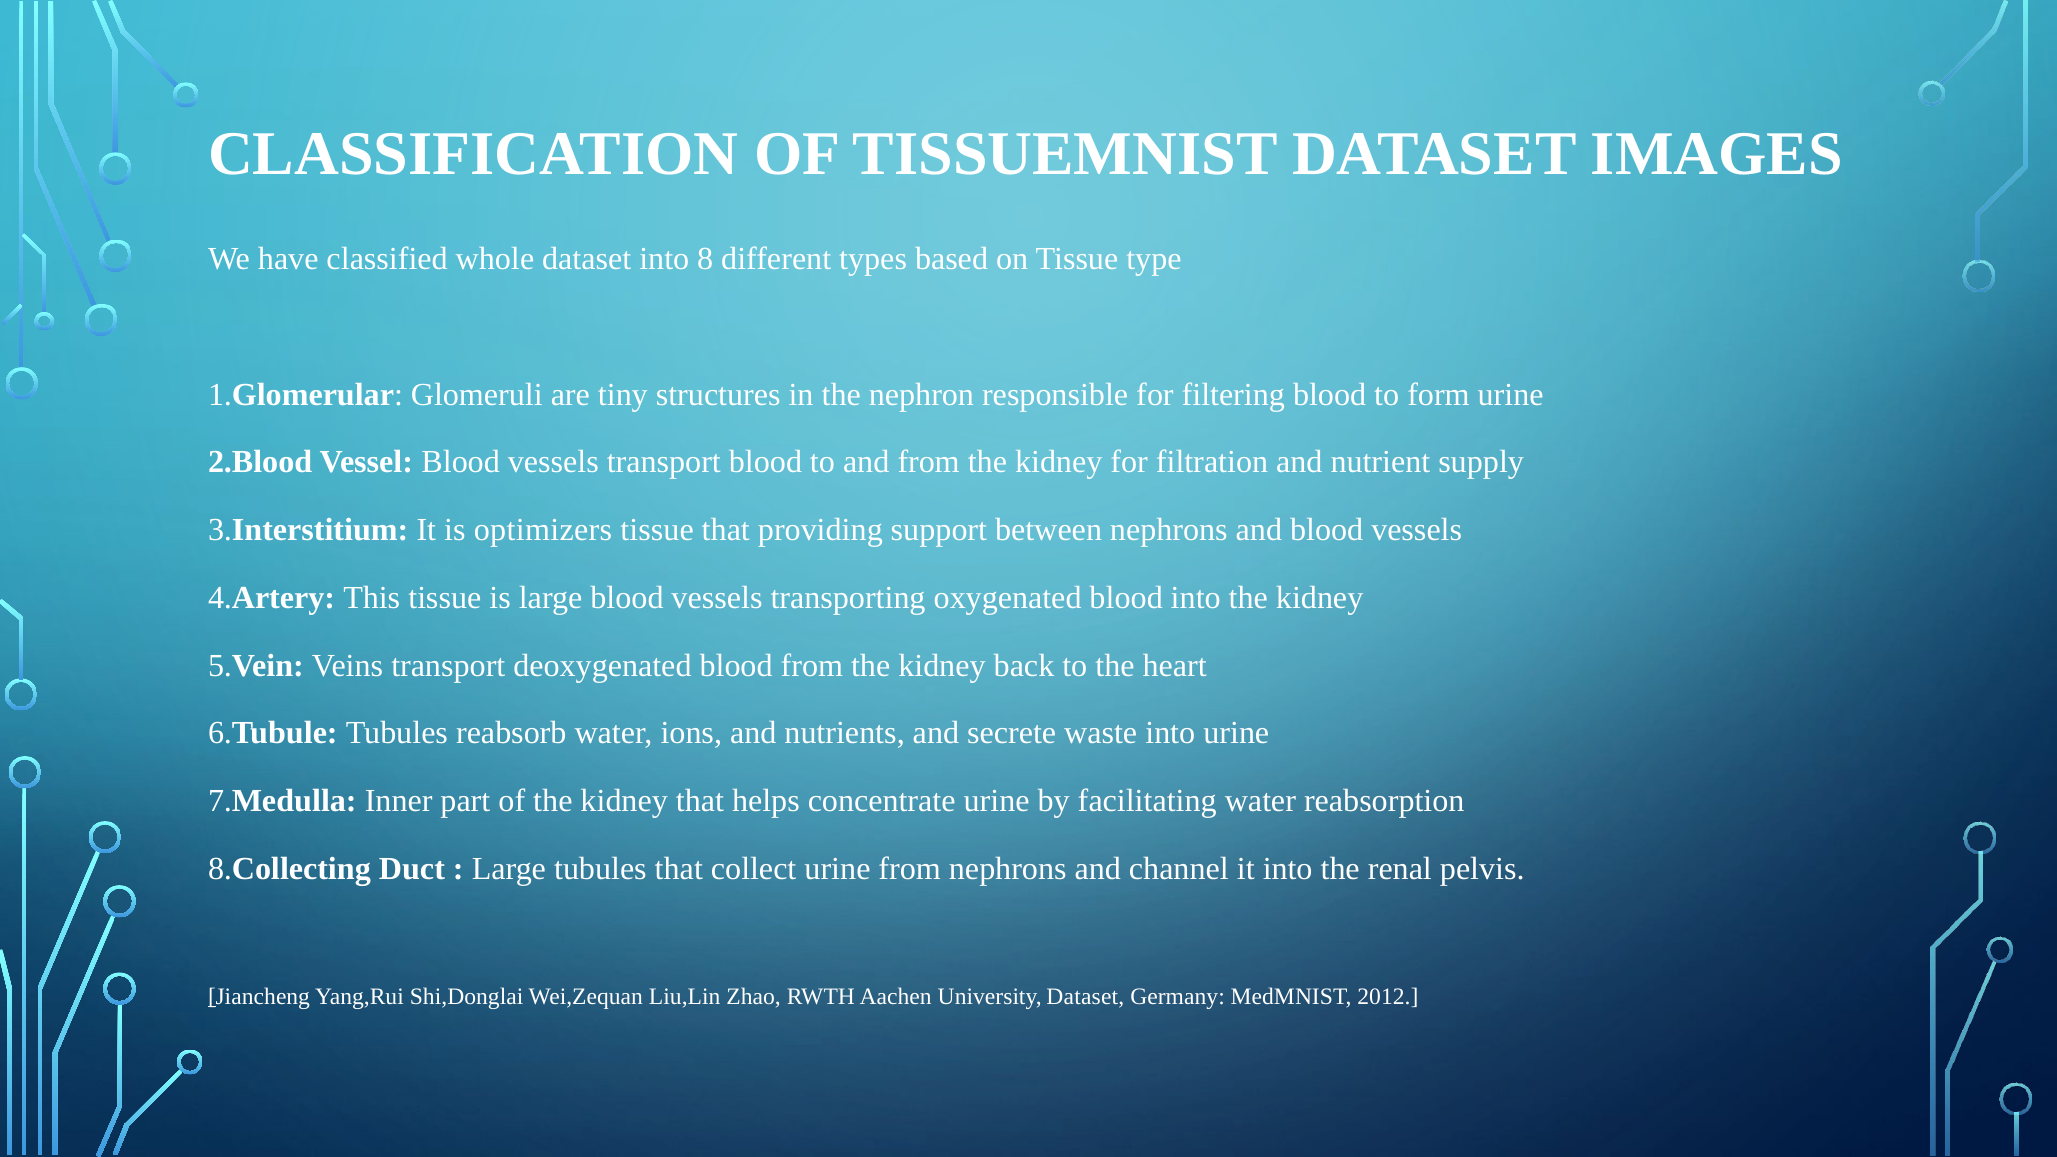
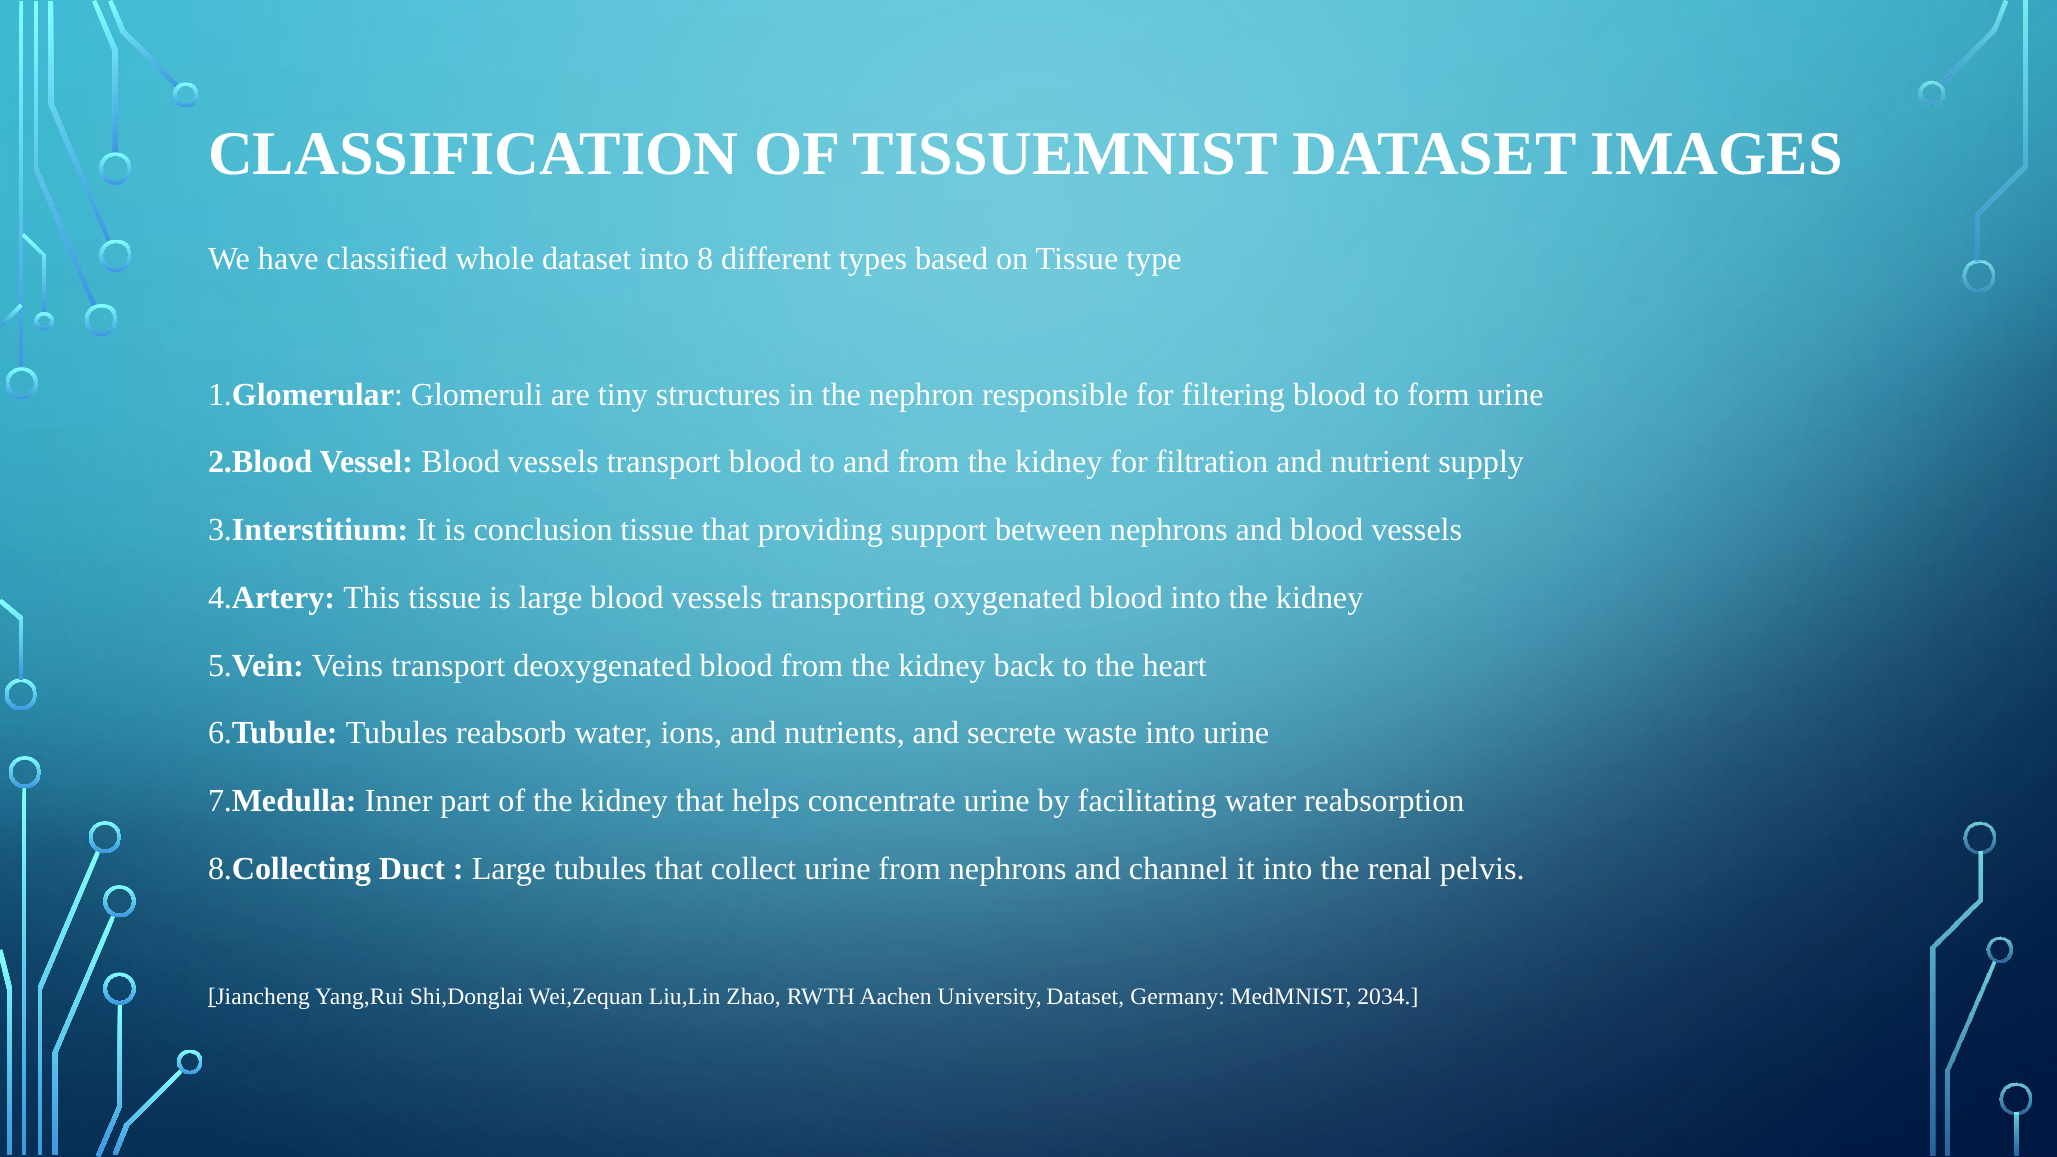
optimizers: optimizers -> conclusion (543, 530)
2012: 2012 -> 2034 (1388, 996)
